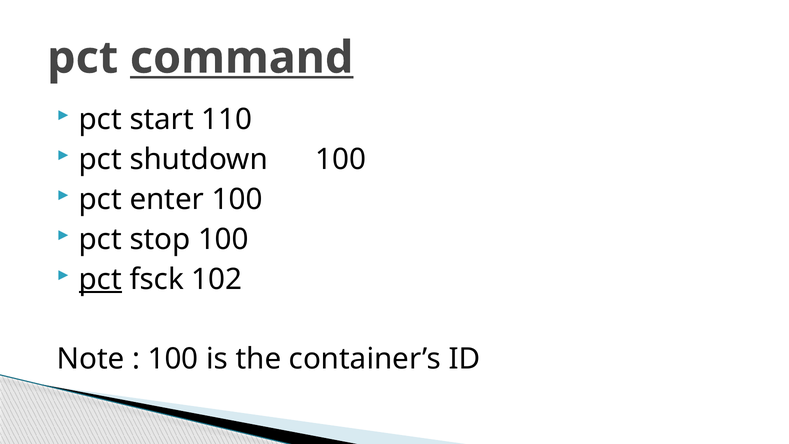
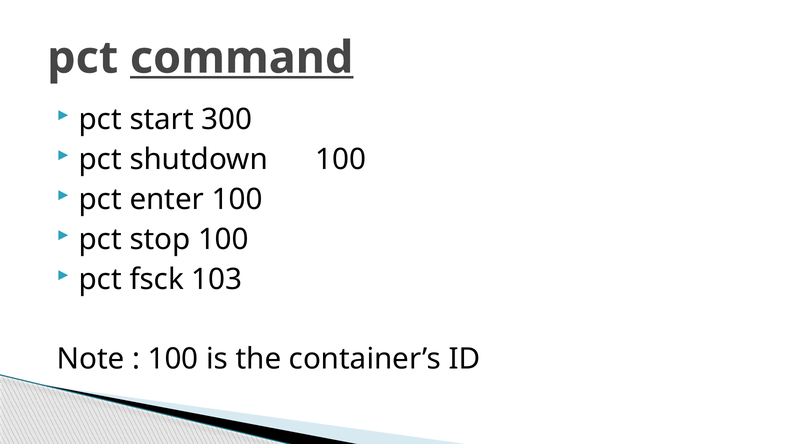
110: 110 -> 300 (227, 120)
pct underline: present -> none (100, 279)
102: 102 -> 103 (217, 279)
